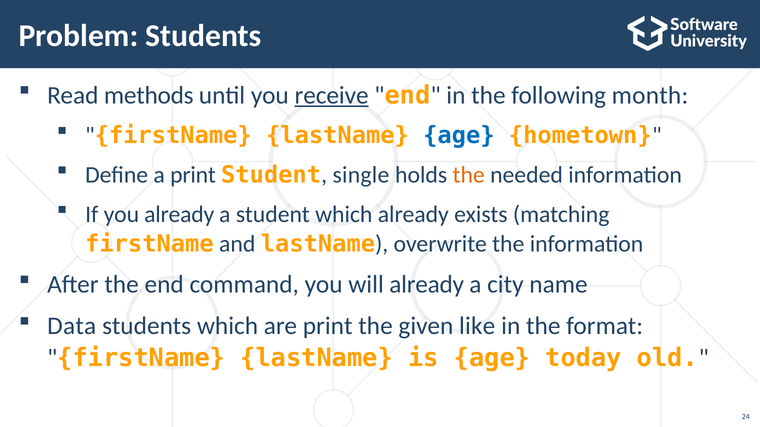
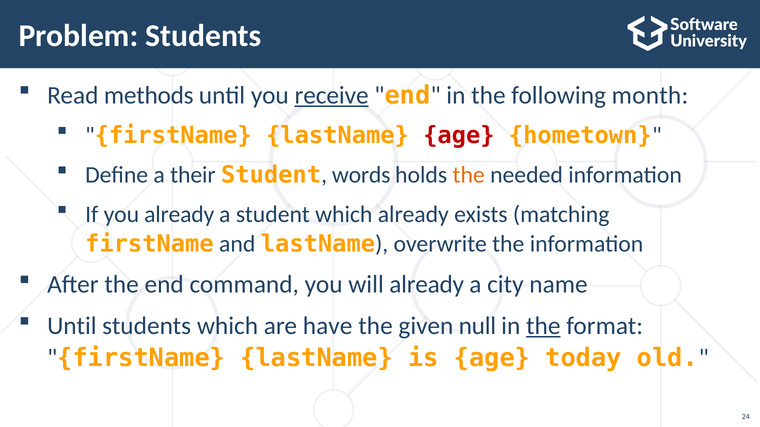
age colour: blue -> red (459, 136)
a print: print -> their (193, 175)
single: single -> words (361, 175)
Data: Data -> Until (72, 326)
are print: print -> have (328, 326)
like: like -> null (477, 326)
the underline: none -> present (543, 326)
